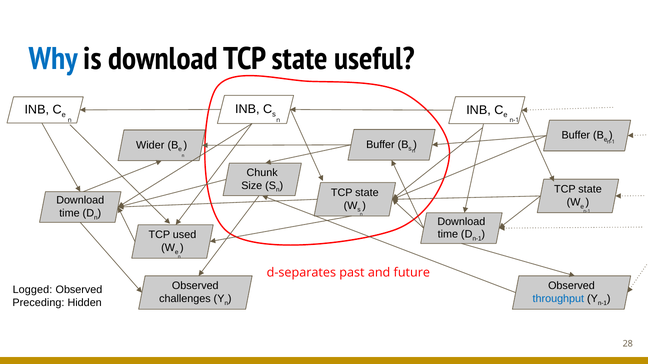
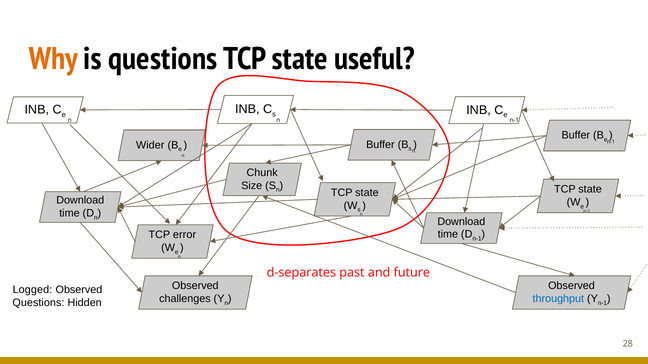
Why colour: blue -> orange (53, 59)
is download: download -> questions (163, 59)
used: used -> error (185, 235)
Preceding: Preceding -> Questions (38, 303)
